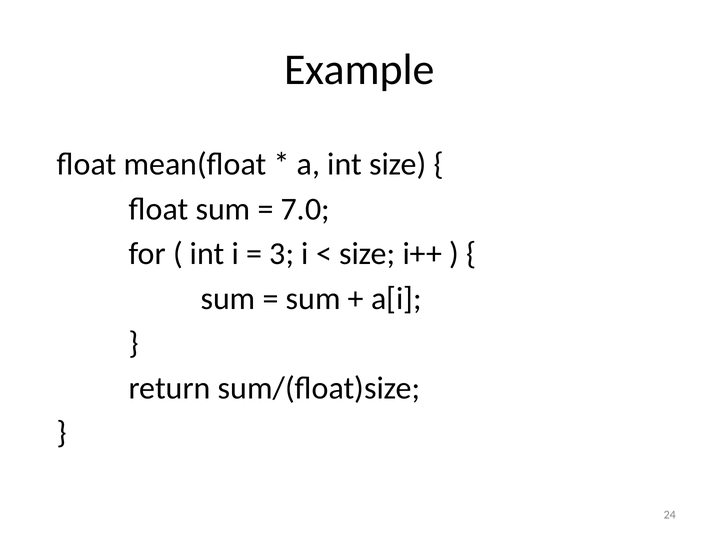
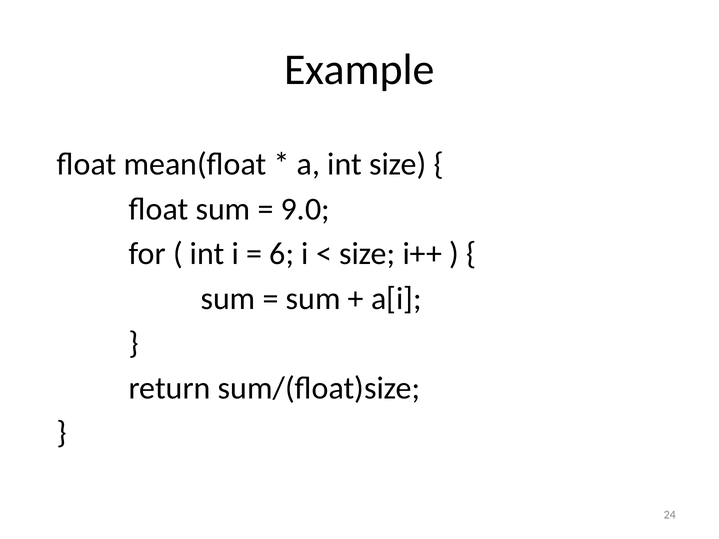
7.0: 7.0 -> 9.0 (305, 209)
3: 3 -> 6 (282, 254)
